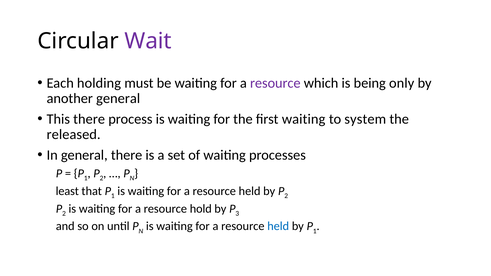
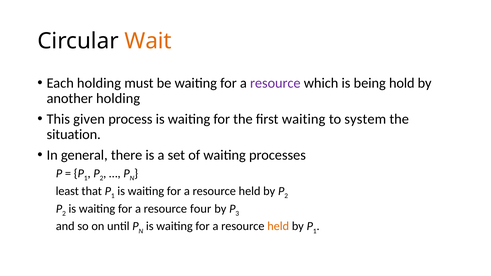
Wait colour: purple -> orange (148, 41)
only: only -> hold (402, 83)
another general: general -> holding (118, 98)
This there: there -> given (89, 119)
released: released -> situation (74, 135)
hold: hold -> four (201, 209)
held colour: blue -> orange (278, 226)
